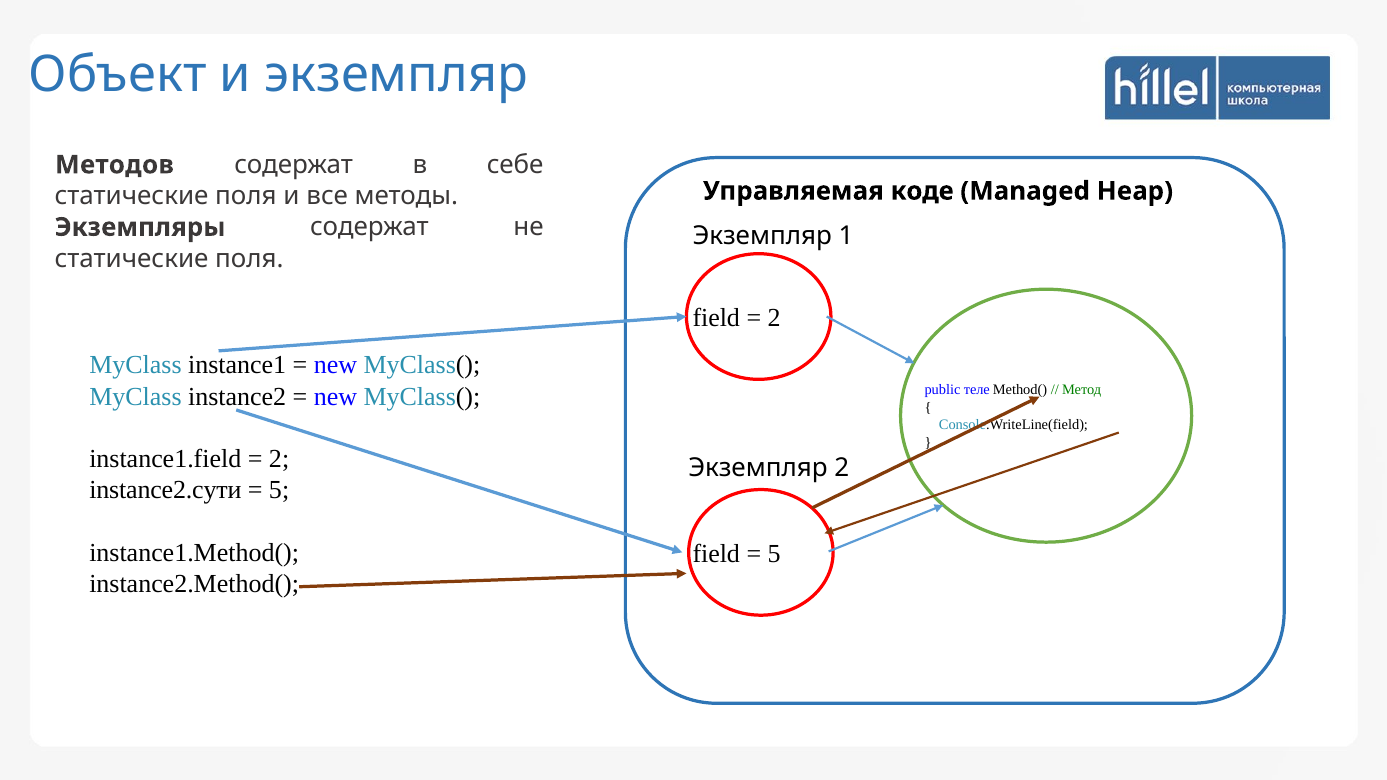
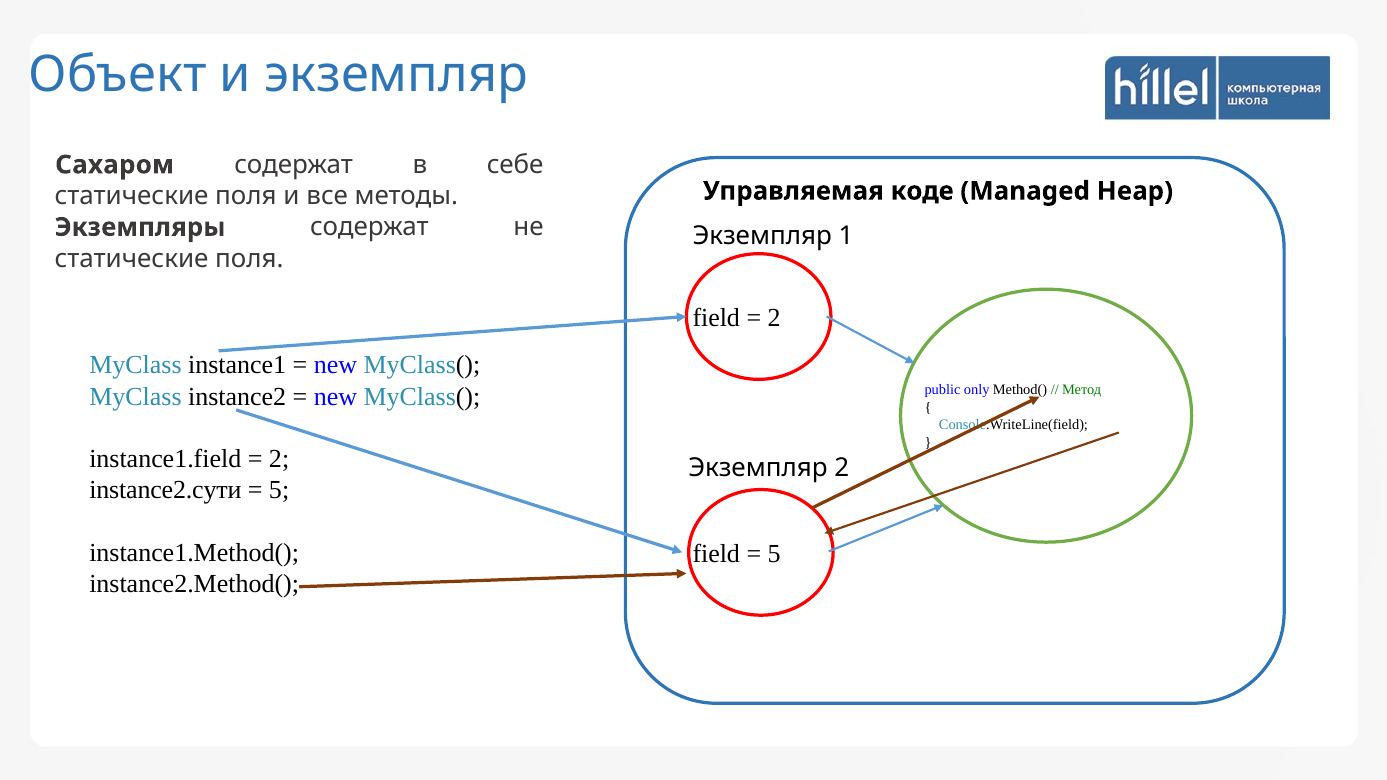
Методов: Методов -> Сахаром (115, 165)
теле: теле -> only (977, 390)
